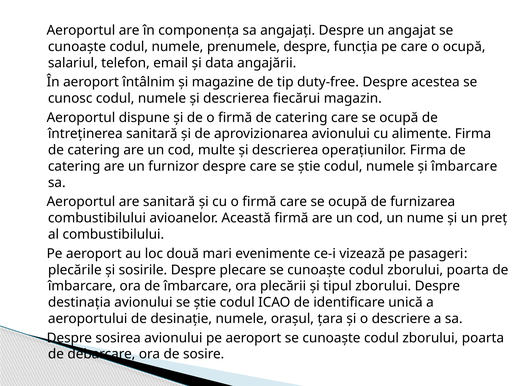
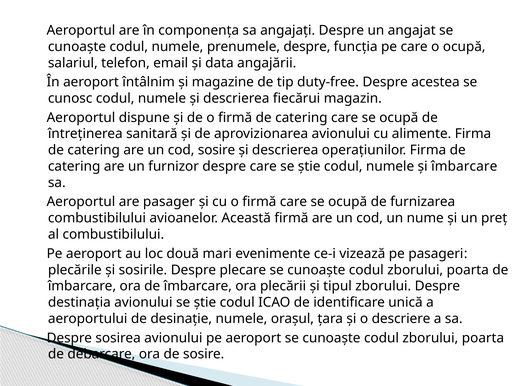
cod multe: multe -> sosire (217, 150)
are sanitară: sanitară -> pasager (169, 202)
